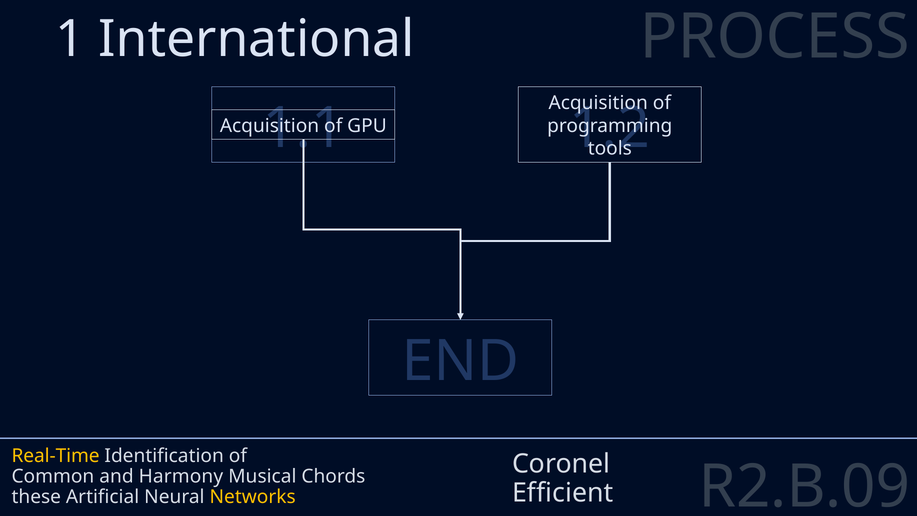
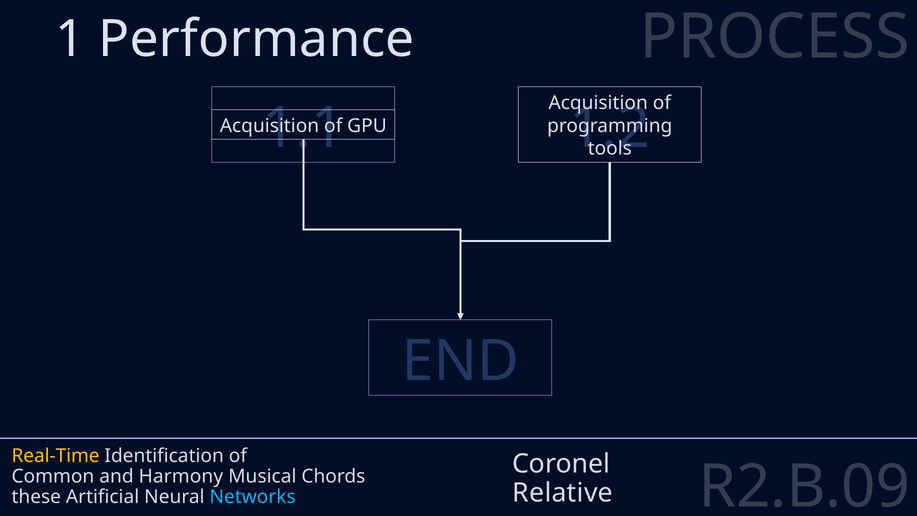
International: International -> Performance (256, 39)
Efficient: Efficient -> Relative (563, 493)
Networks colour: yellow -> light blue (253, 497)
